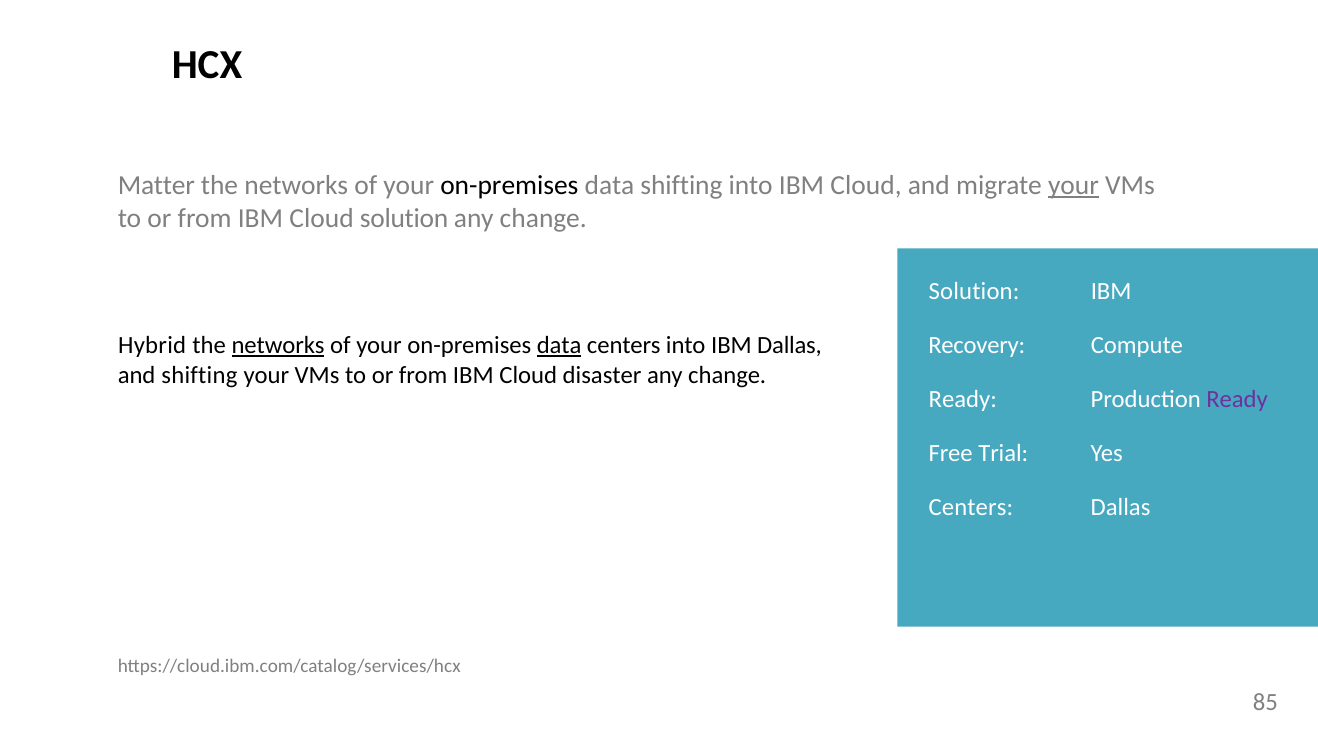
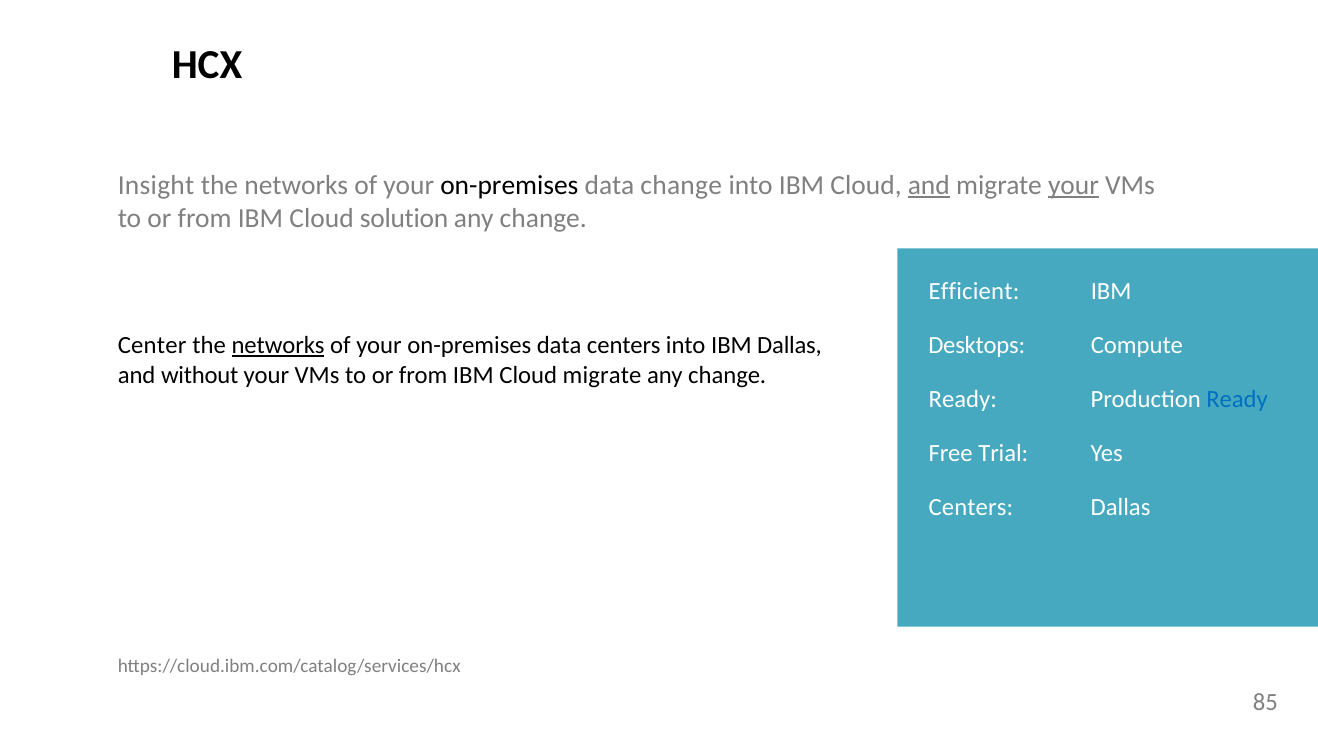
Matter: Matter -> Insight (156, 185)
data shifting: shifting -> change (681, 185)
and underline: none -> present (929, 185)
Solution: Solution -> Efficient (974, 292)
Hybrid: Hybrid -> Center (152, 346)
data underline: present -> none (559, 346)
Recovery: Recovery -> Desktops (977, 346)
and shifting: shifting -> without (200, 375)
Cloud disaster: disaster -> migrate (602, 375)
Ready colour: purple -> blue (1237, 400)
